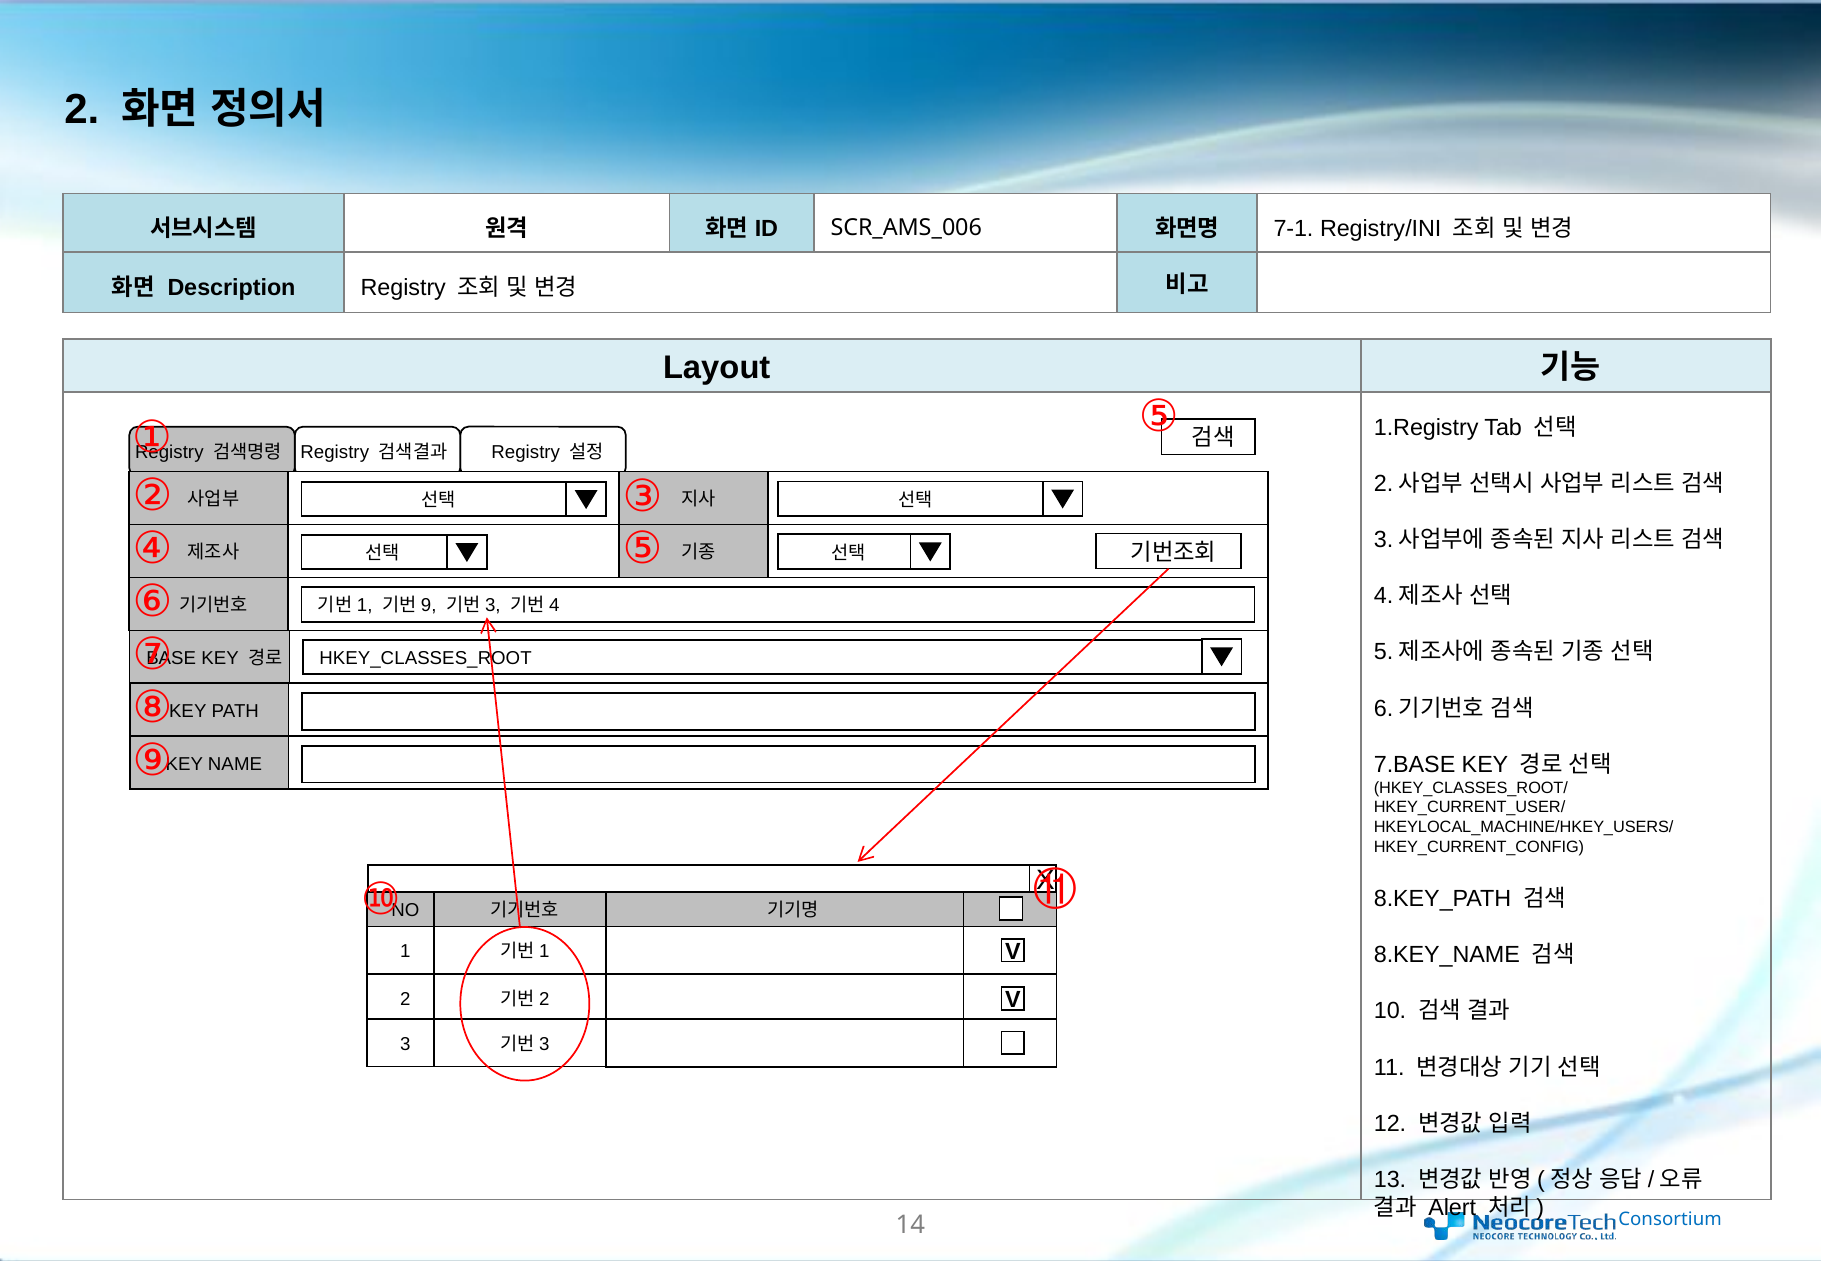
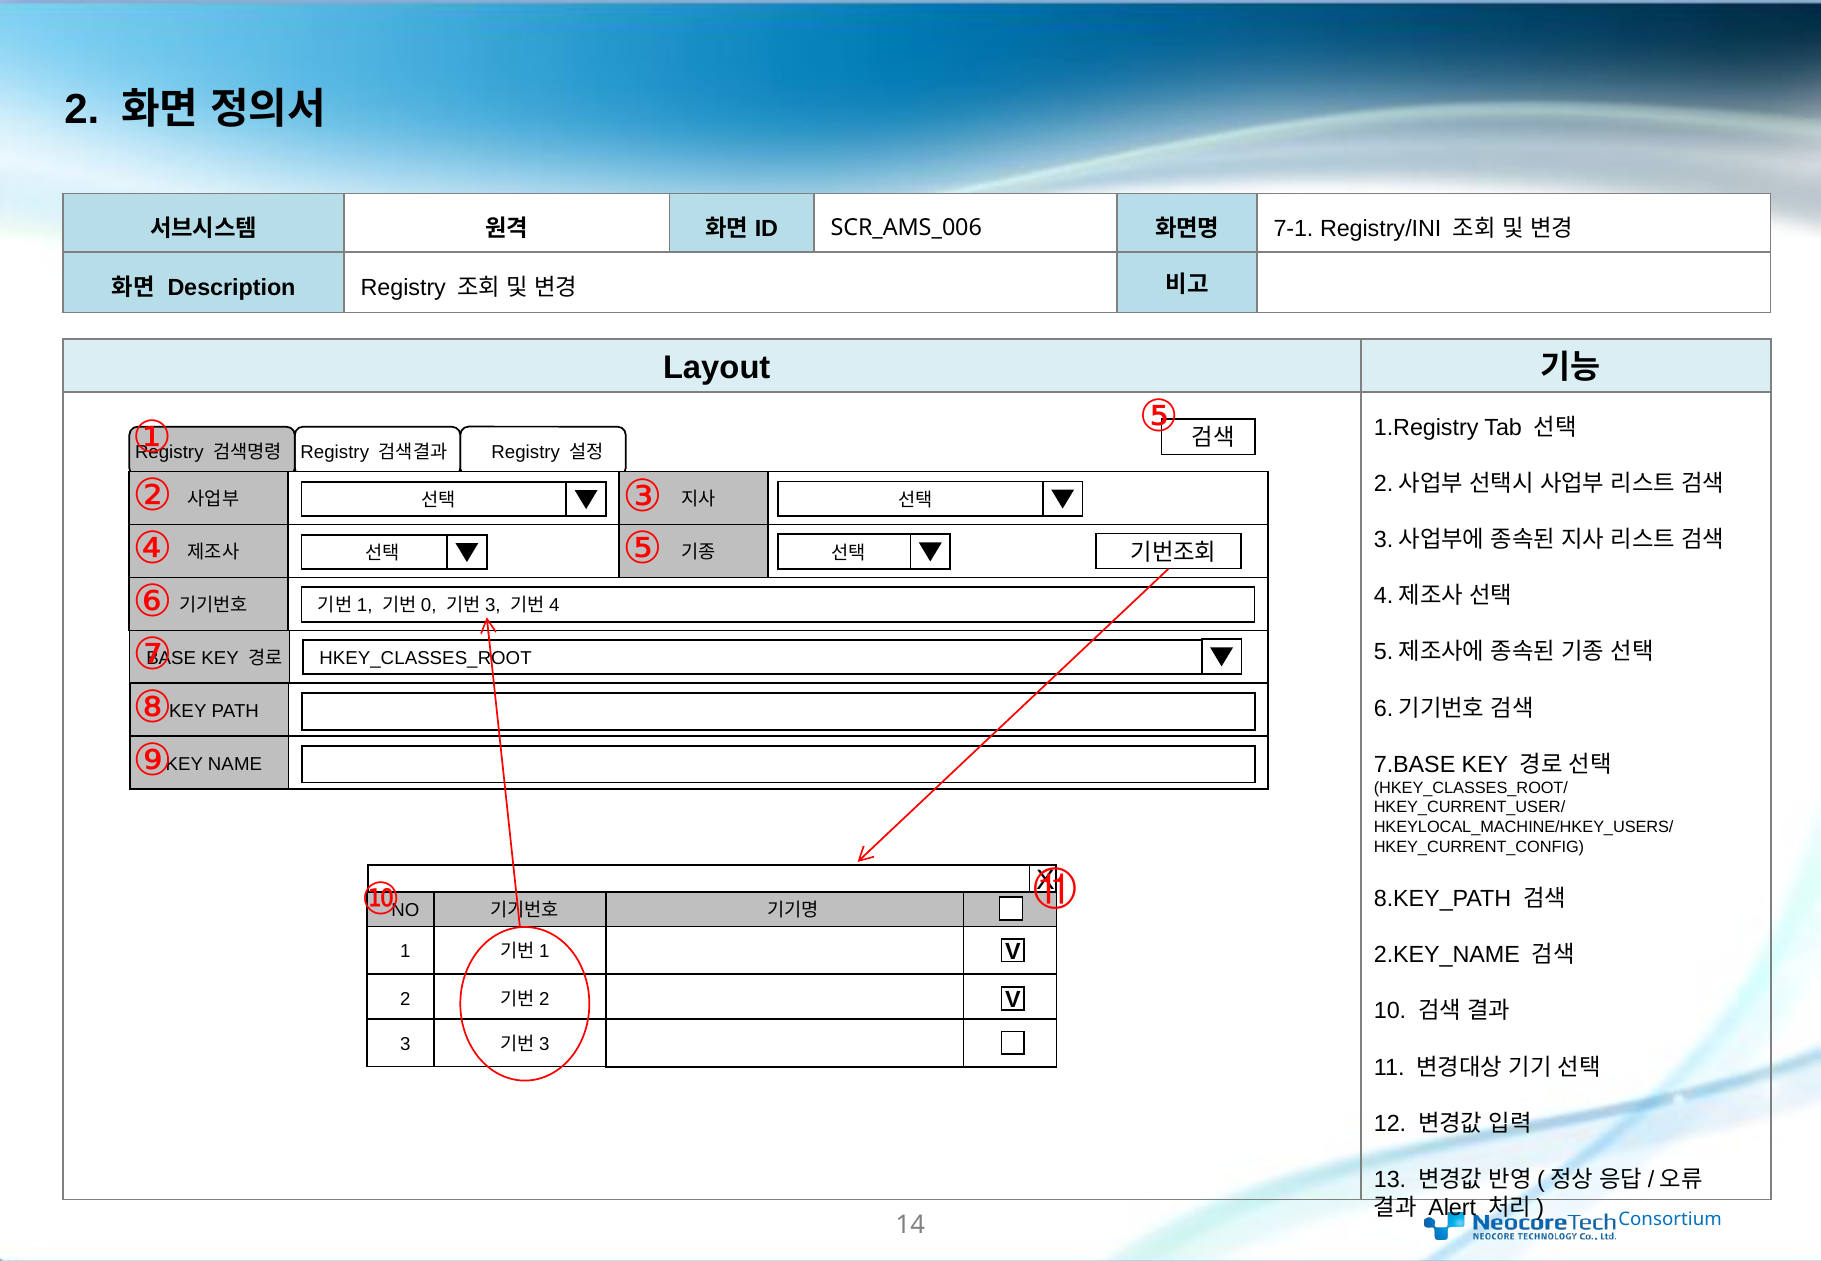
9: 9 -> 0 (429, 606)
8.KEY_NAME: 8.KEY_NAME -> 2.KEY_NAME (1447, 955)
